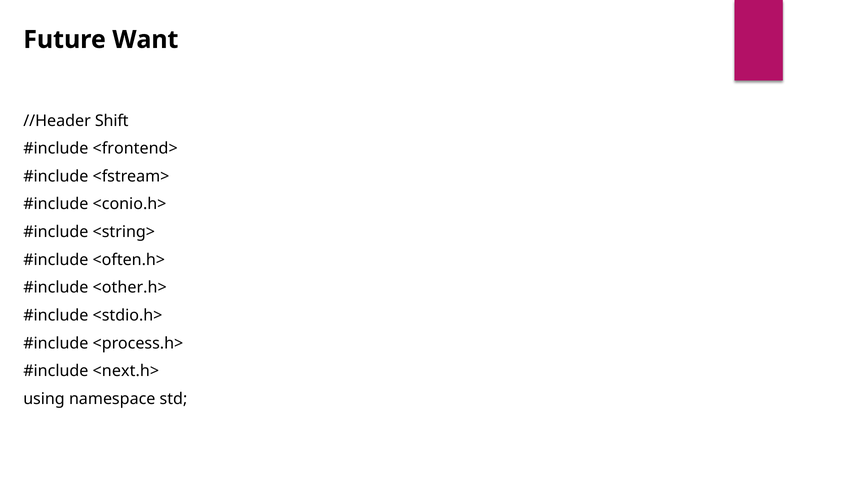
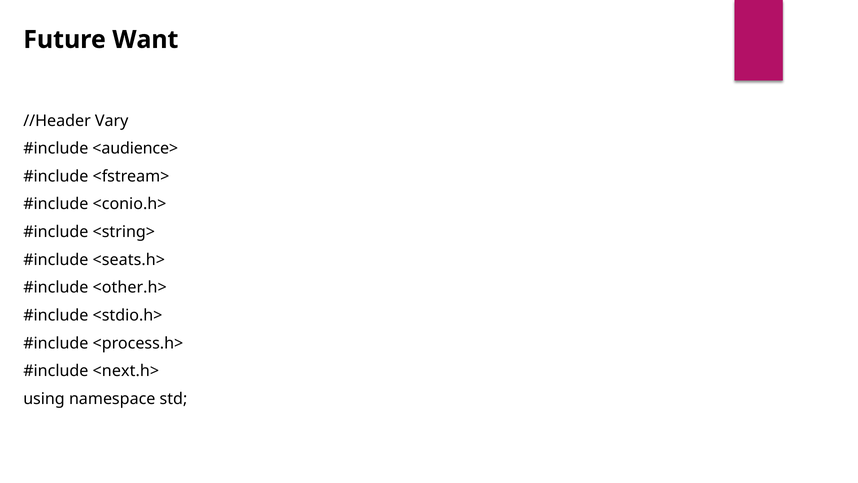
Shift: Shift -> Vary (112, 121)
<frontend>: <frontend> -> <audience> (135, 148)
<often.h>: <often.h> -> <seats.h> (129, 260)
